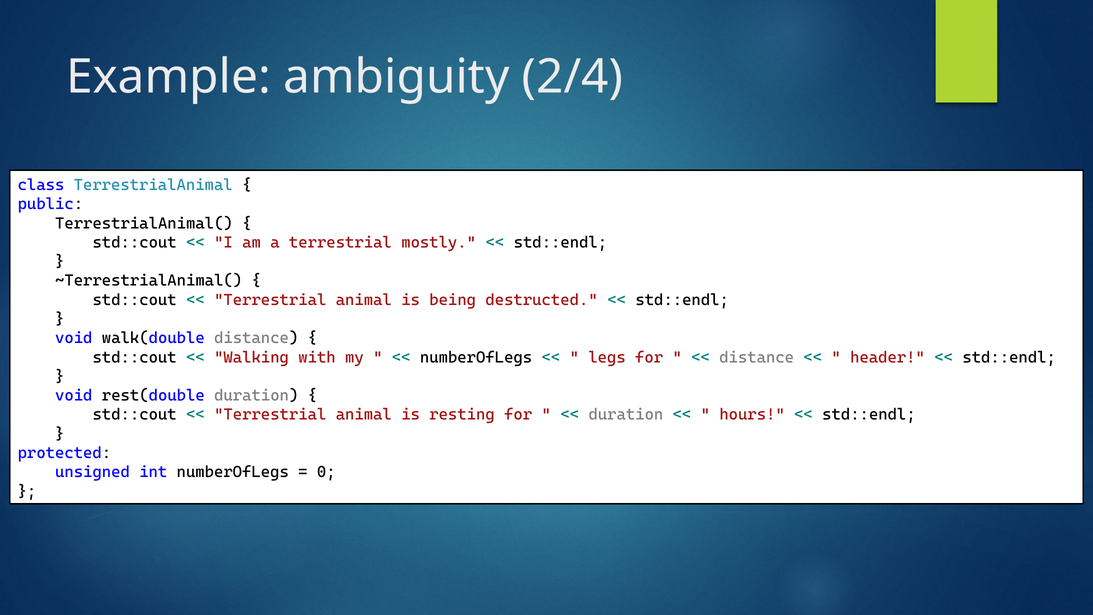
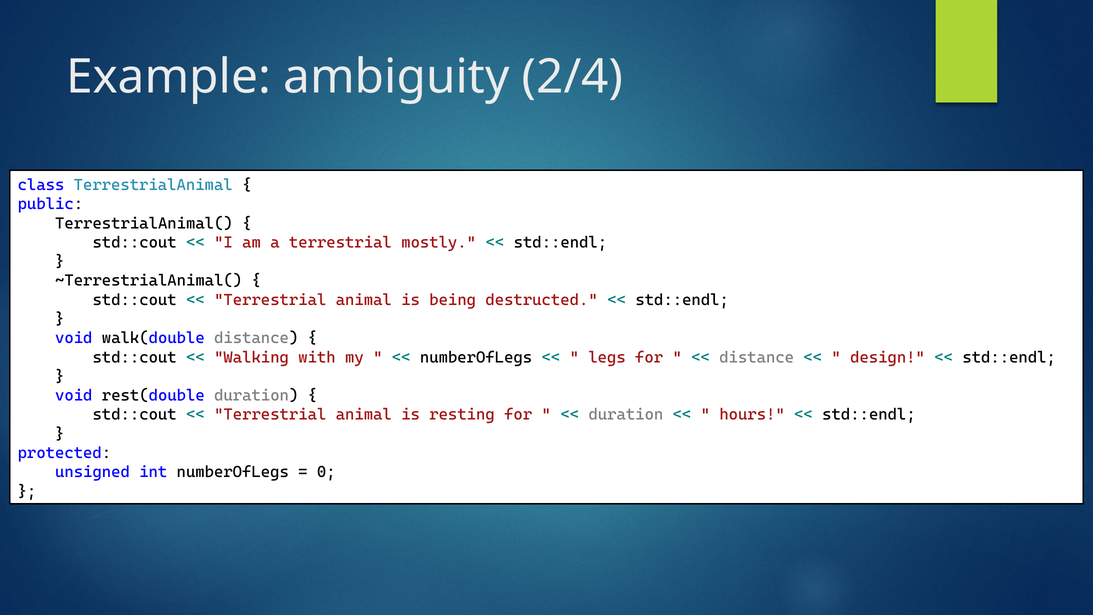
header: header -> design (888, 357)
